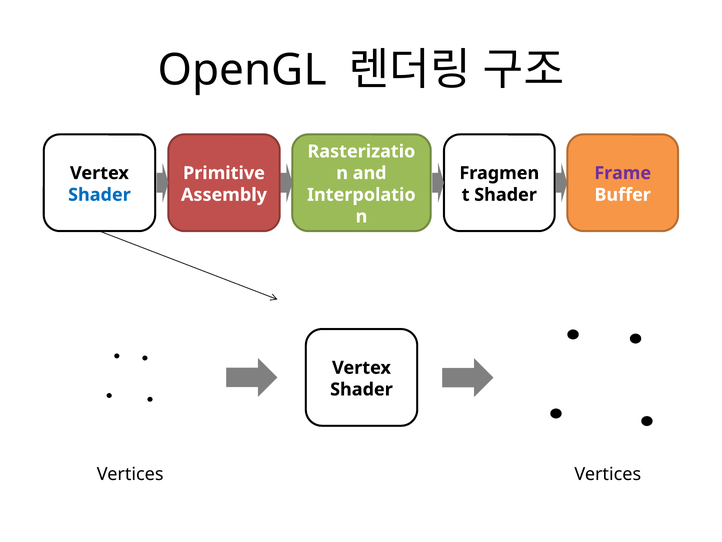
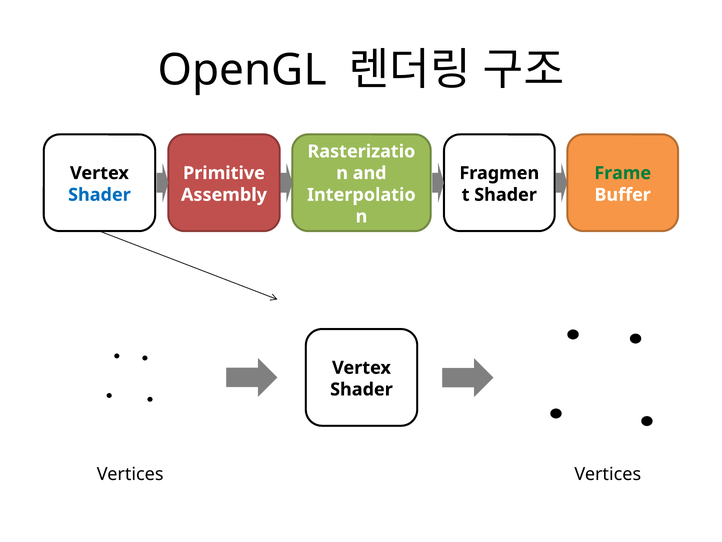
Frame colour: purple -> green (623, 173)
